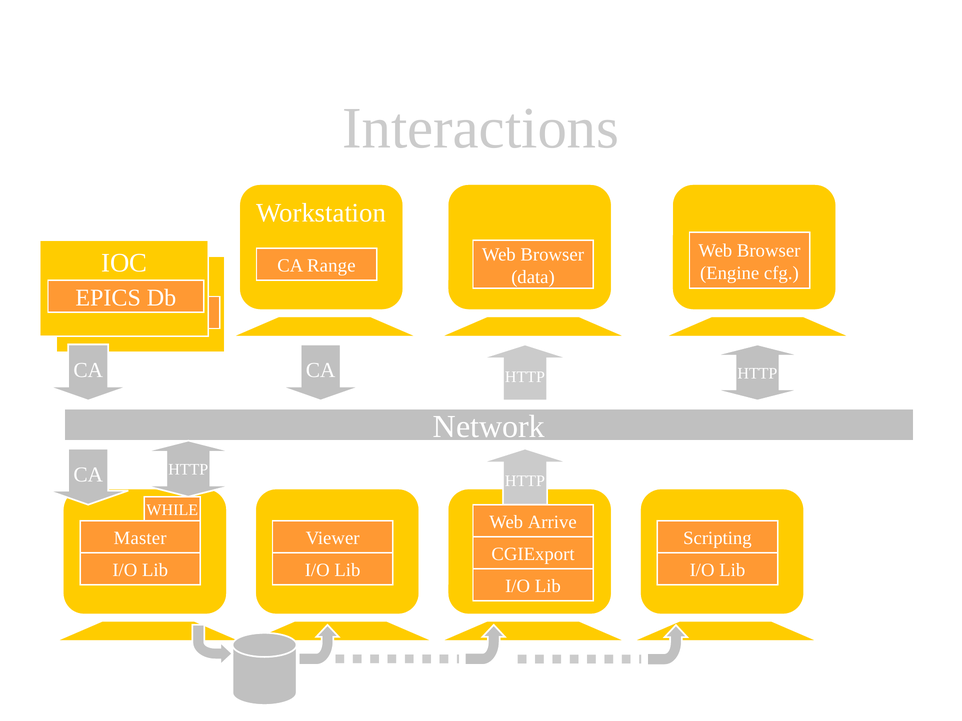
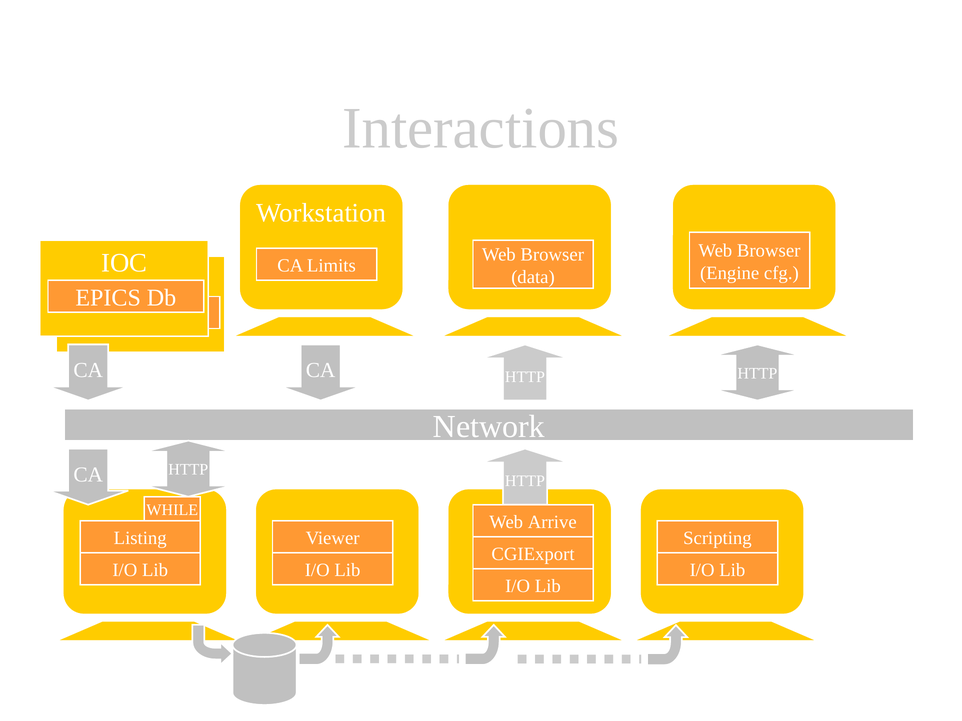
Range: Range -> Limits (331, 266)
Master: Master -> Listing (140, 538)
